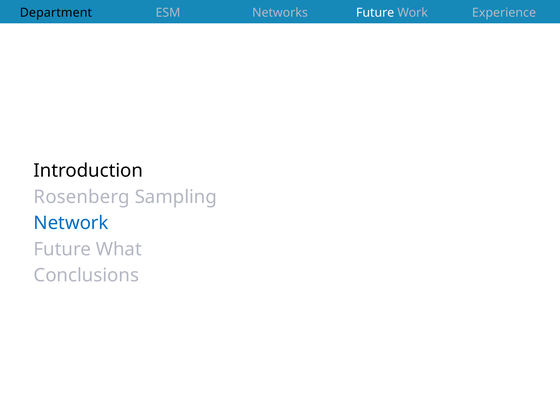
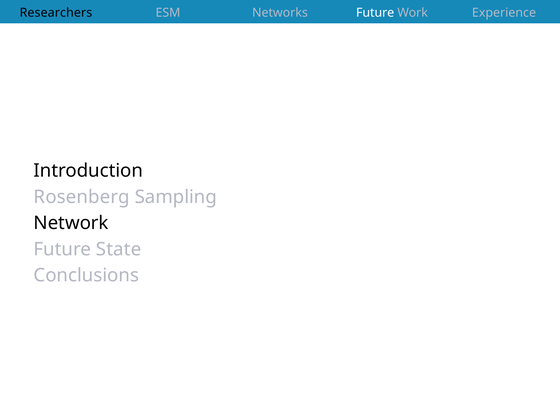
Department: Department -> Researchers (56, 13)
Network colour: blue -> black (71, 223)
What: What -> State (119, 249)
